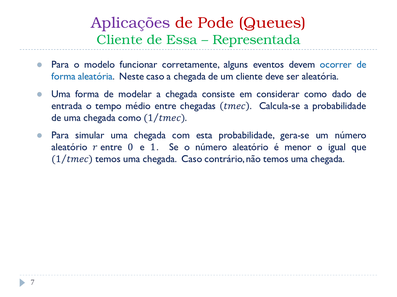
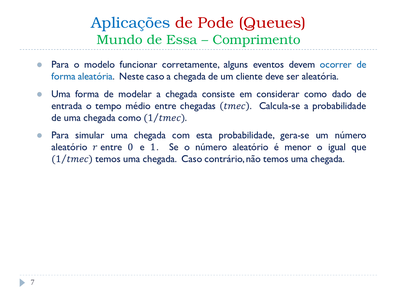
Aplicações colour: purple -> blue (131, 23)
Cliente: Cliente -> Mundo (120, 40)
Representada: Representada -> Comprimento (256, 40)
